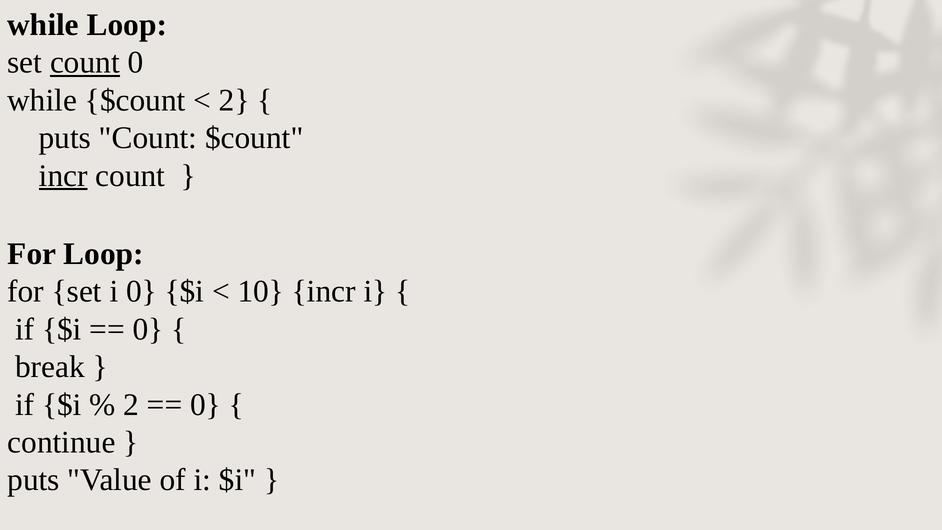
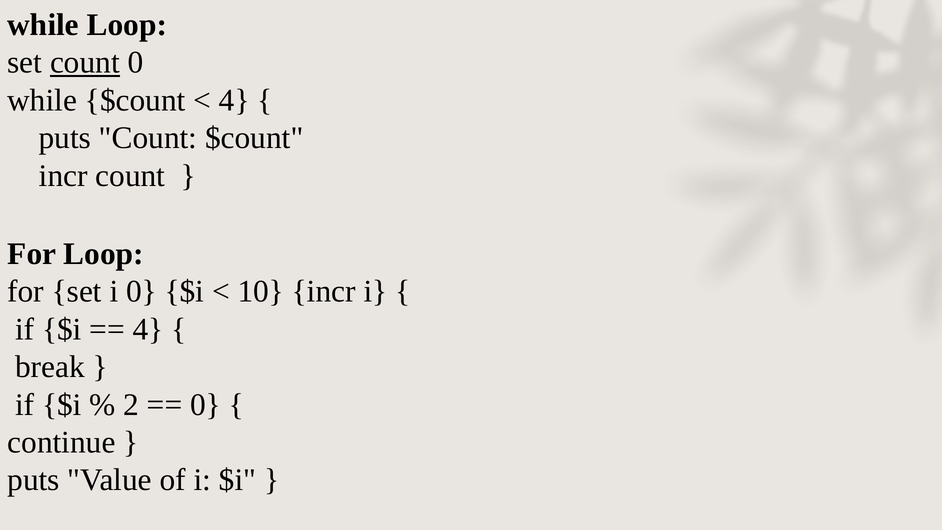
2: 2 -> 4 (234, 100)
incr underline: present -> none (63, 176)
0: 0 -> 4 (148, 329)
